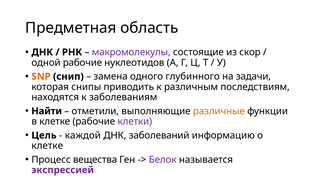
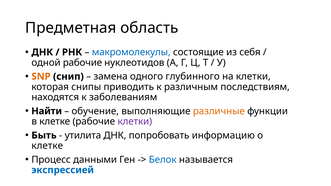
макромолекулы colour: purple -> blue (131, 52)
скор: скор -> себя (250, 52)
на задачи: задачи -> клетки (253, 77)
отметили: отметили -> обучение (95, 111)
Цель: Цель -> Быть (44, 135)
каждой: каждой -> утилита (83, 135)
заболеваний: заболеваний -> попробовать (159, 135)
вещества: вещества -> данными (95, 160)
Белок colour: purple -> blue (163, 160)
экспрессией colour: purple -> blue (63, 170)
